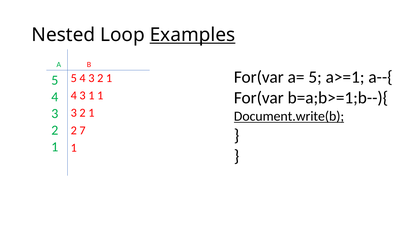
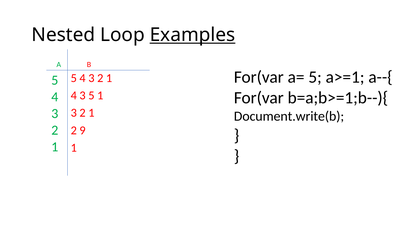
3 1: 1 -> 5 (91, 95)
Document.write(b underline: present -> none (289, 116)
7: 7 -> 9 (83, 130)
